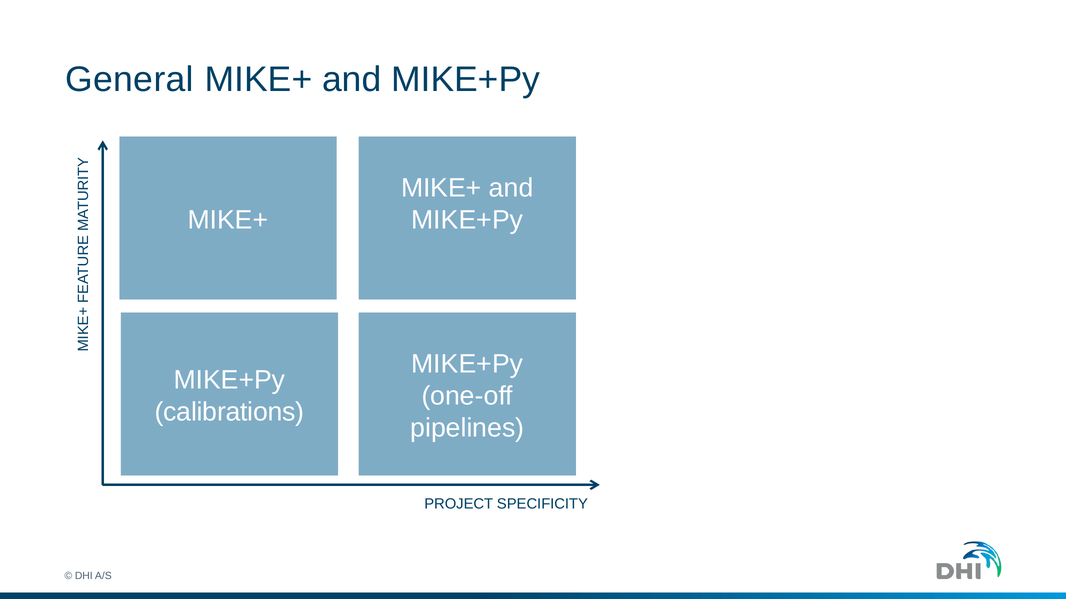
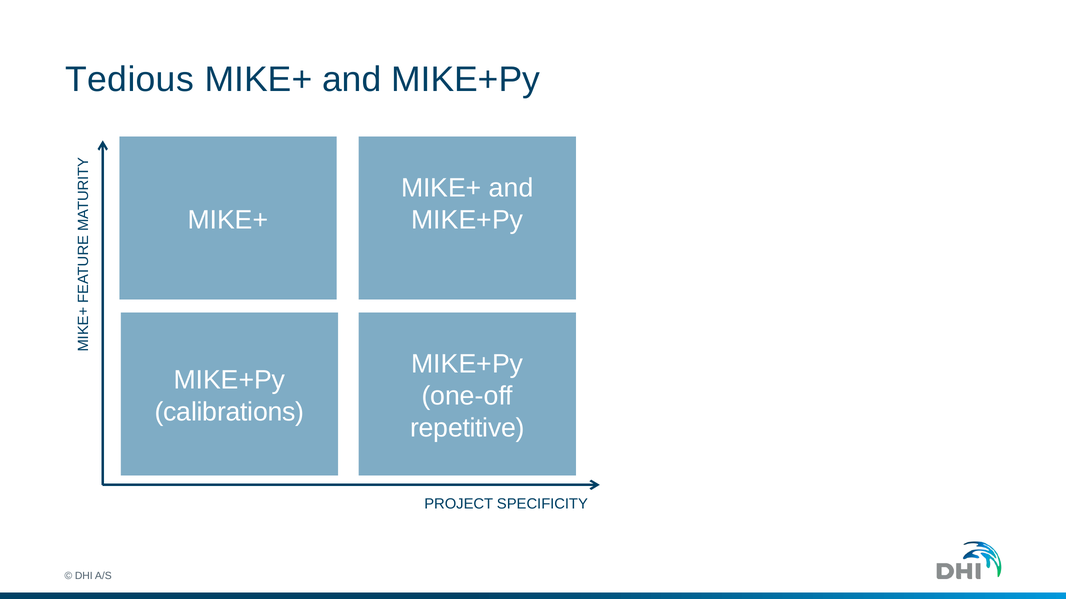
General: General -> Tedious (130, 79)
pipelines: pipelines -> repetitive (467, 428)
